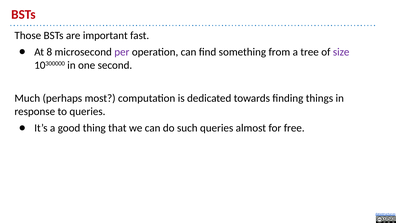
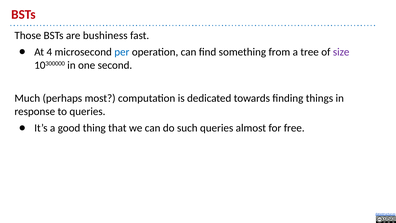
important: important -> bushiness (105, 35)
8: 8 -> 4 (49, 52)
per colour: purple -> blue (122, 52)
